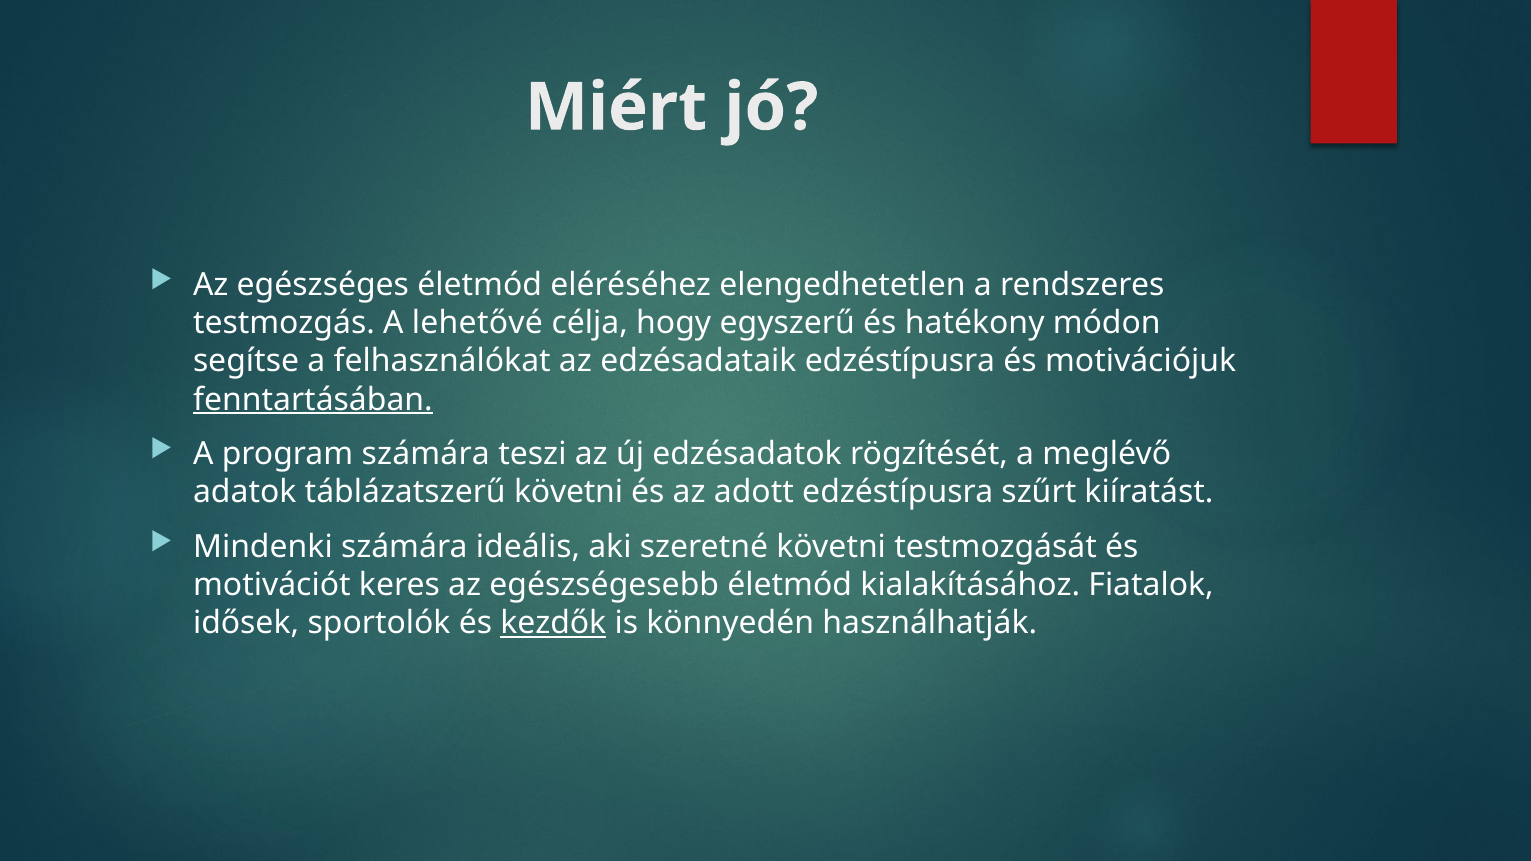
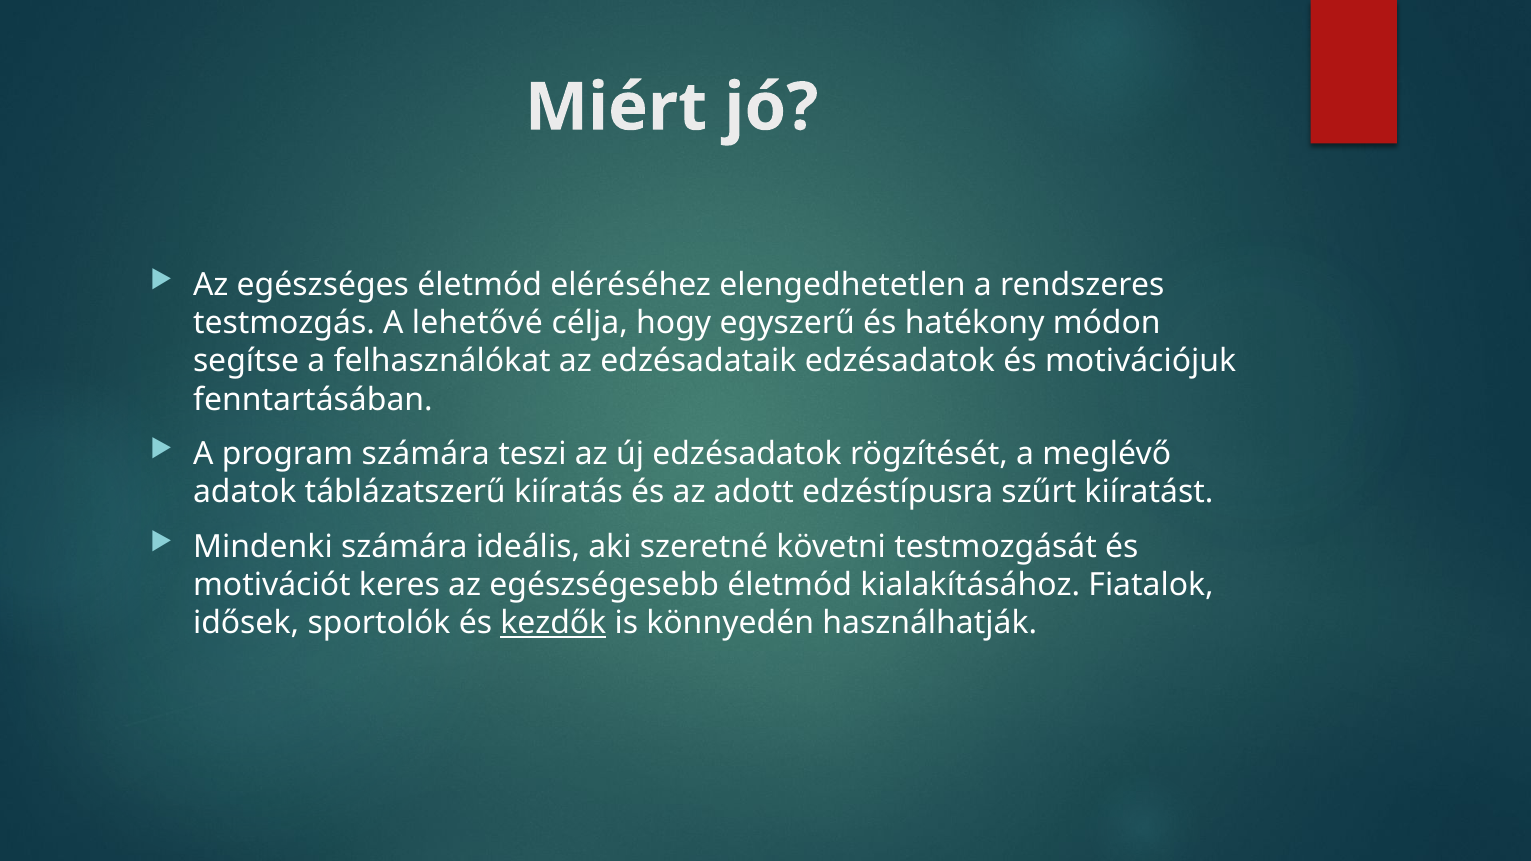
edzésadataik edzéstípusra: edzéstípusra -> edzésadatok (900, 362)
fenntartásában underline: present -> none (313, 400)
táblázatszerű követni: követni -> kiíratás (568, 492)
